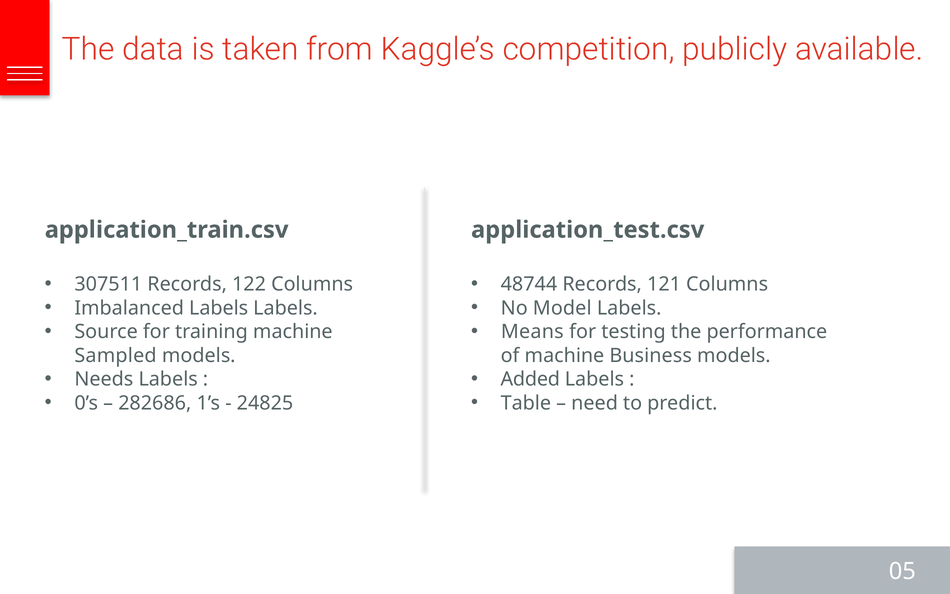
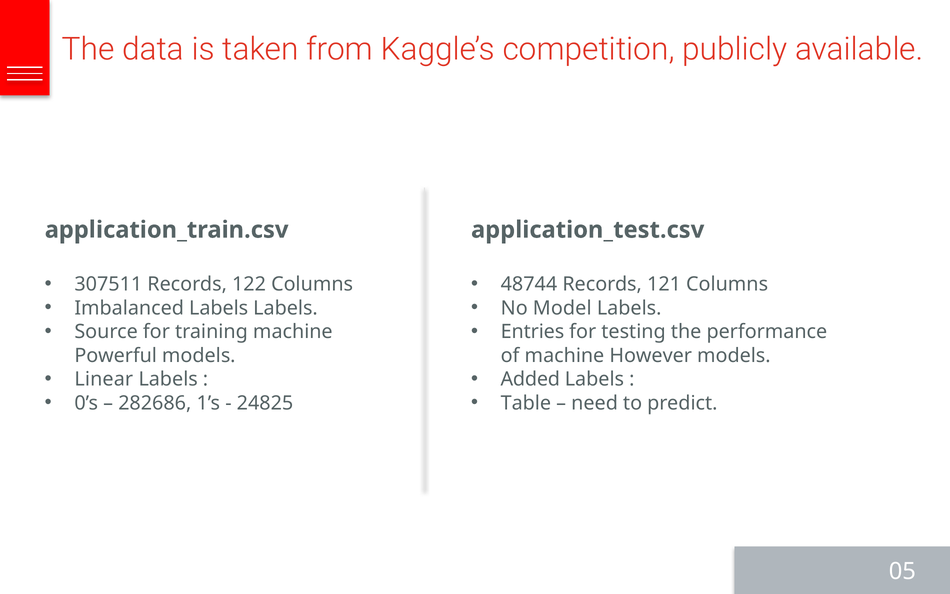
Means: Means -> Entries (532, 332)
Sampled: Sampled -> Powerful (116, 355)
Business: Business -> However (651, 355)
Needs: Needs -> Linear (104, 379)
